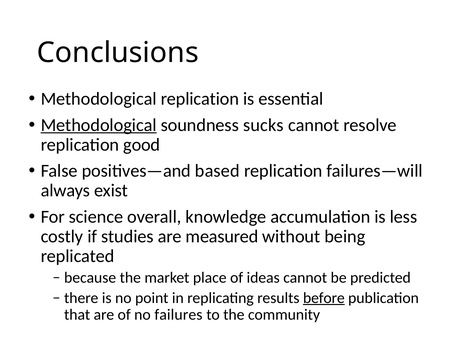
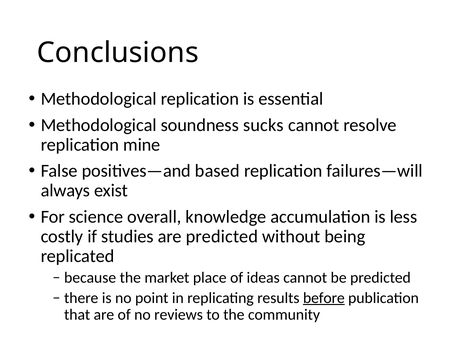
Methodological underline: present -> none (99, 125)
good: good -> mine (142, 145)
are measured: measured -> predicted (222, 236)
failures: failures -> reviews (179, 315)
